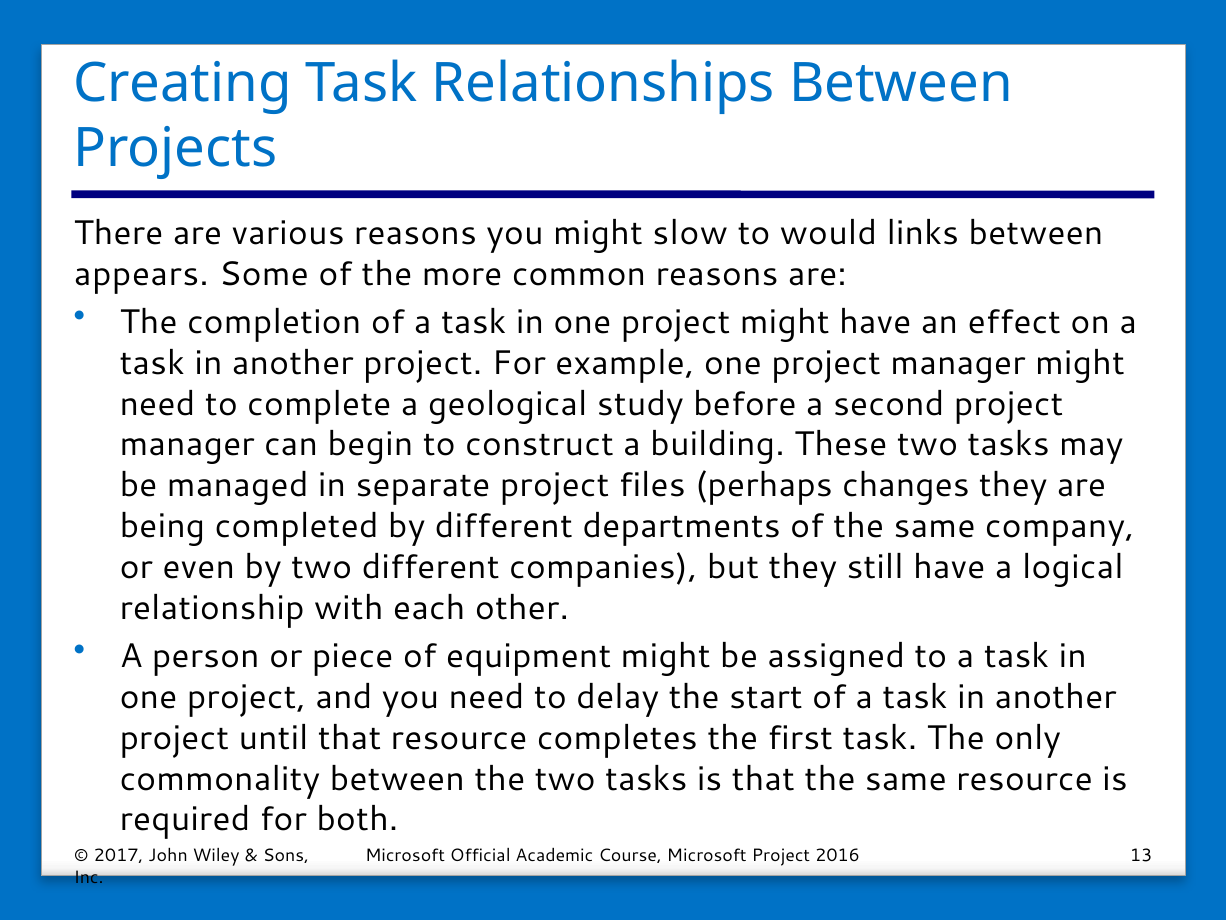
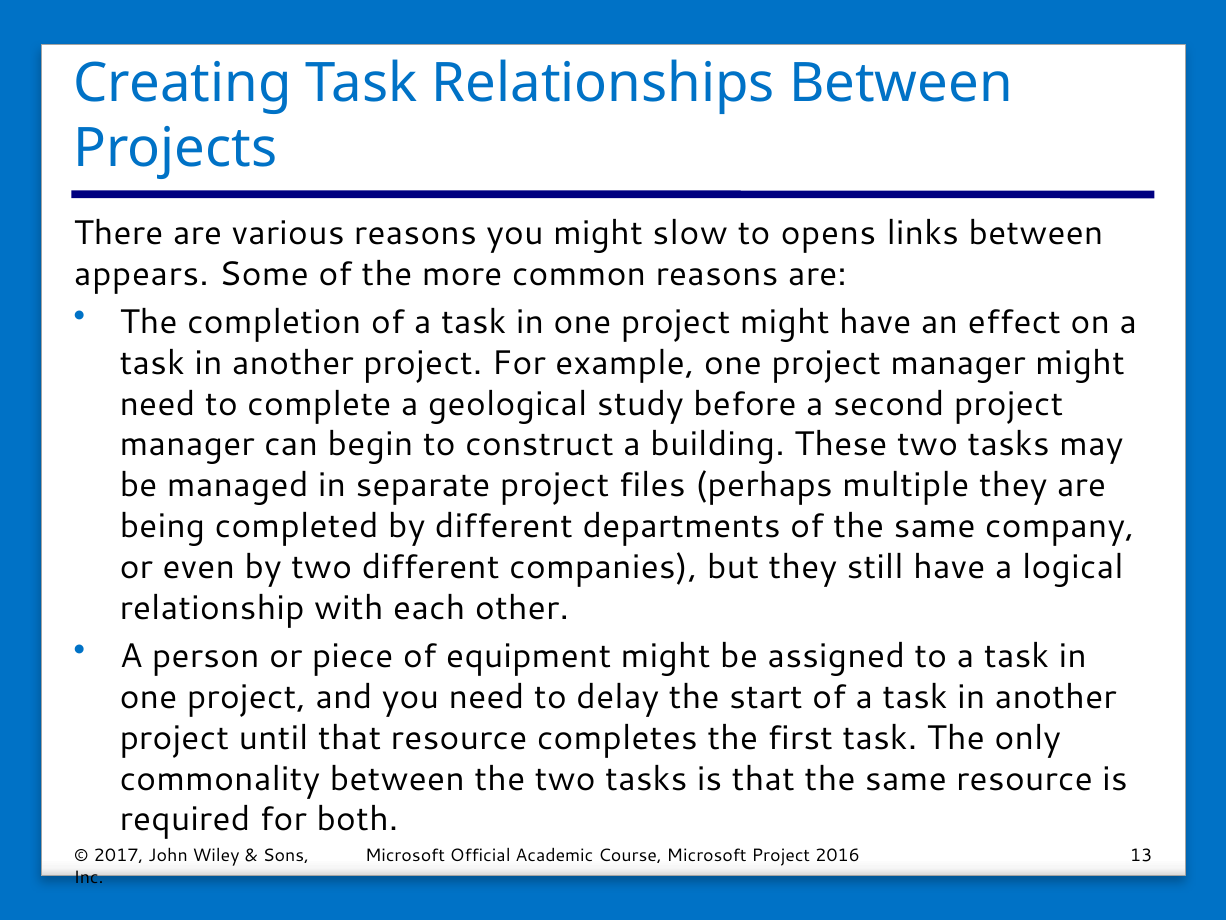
would: would -> opens (828, 233)
changes: changes -> multiple (906, 485)
